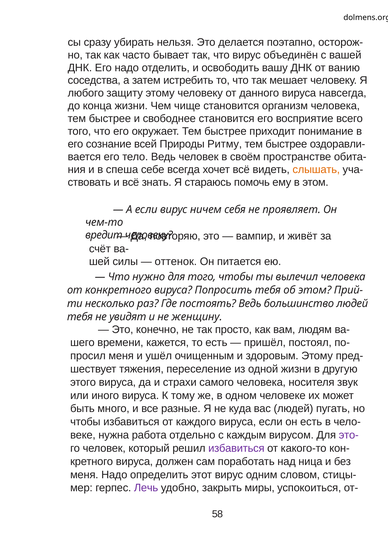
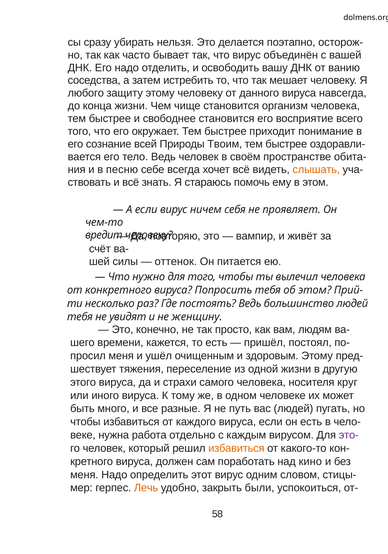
Ритму: Ритму -> Твоим (225, 144)
спеша: спеша -> песню (122, 170)
звук: звук -> круг (347, 383)
куда: куда -> путь (240, 409)
избавиться colour: purple -> orange (236, 449)
ница: ница -> кино (310, 462)
Лечь colour: purple -> orange (146, 488)
миры: миры -> были (260, 488)
